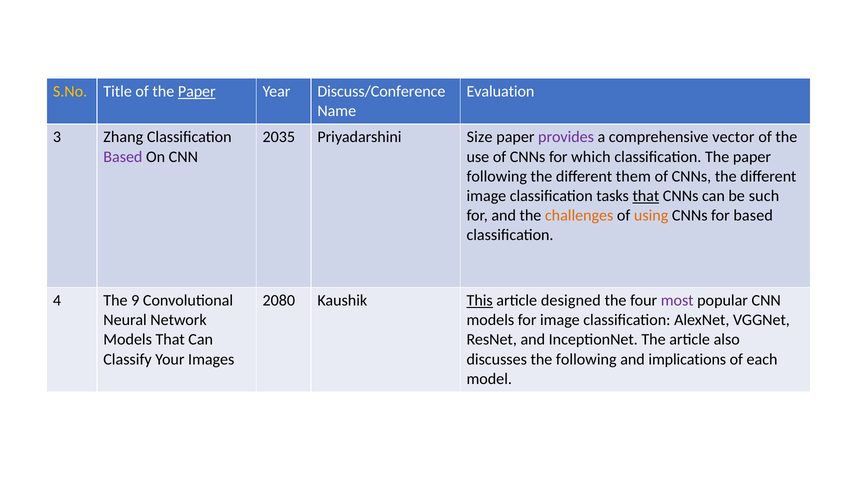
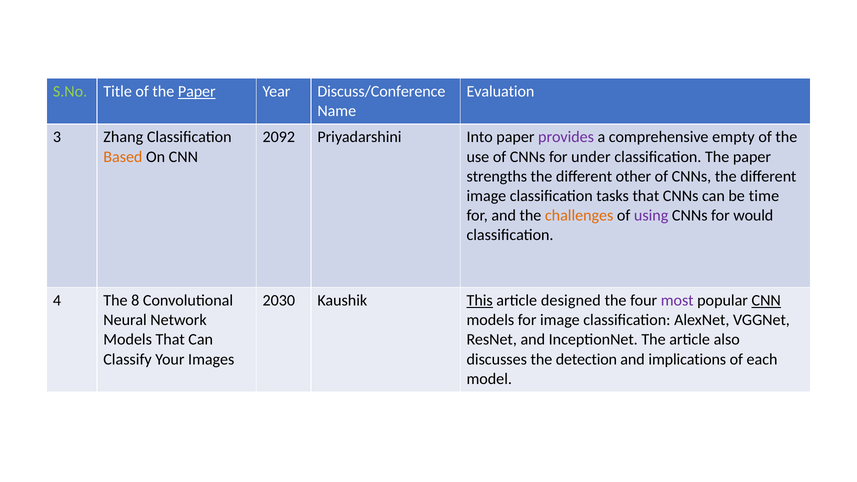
S.No colour: yellow -> light green (70, 91)
2035: 2035 -> 2092 (279, 137)
Size: Size -> Into (480, 137)
vector: vector -> empty (733, 137)
Based colour: purple -> orange (123, 157)
which: which -> under (591, 157)
following: following -> strengths (497, 176)
them: them -> other (633, 176)
that underline: present -> none (646, 196)
such: such -> time (764, 196)
using colour: orange -> purple (651, 216)
for based: based -> would (753, 216)
9: 9 -> 8 (135, 301)
2080: 2080 -> 2030 (279, 301)
CNN underline: none -> present (766, 301)
the following: following -> detection (586, 359)
